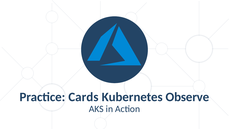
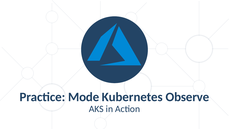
Cards: Cards -> Mode (84, 97)
